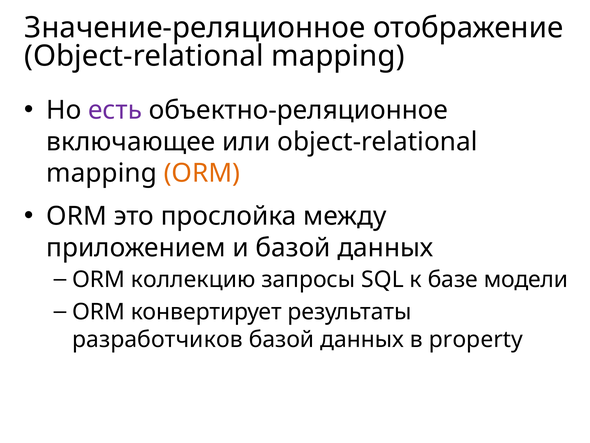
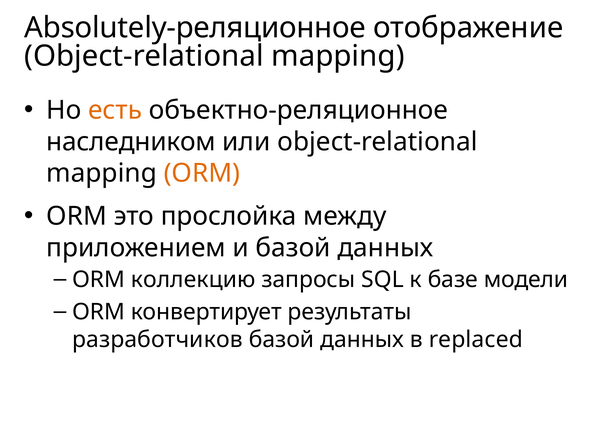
Значение-реляционное: Значение-реляционное -> Absolutely-реляционное (195, 28)
есть colour: purple -> orange (115, 110)
включающее: включающее -> наследником (131, 142)
property: property -> replaced (476, 339)
